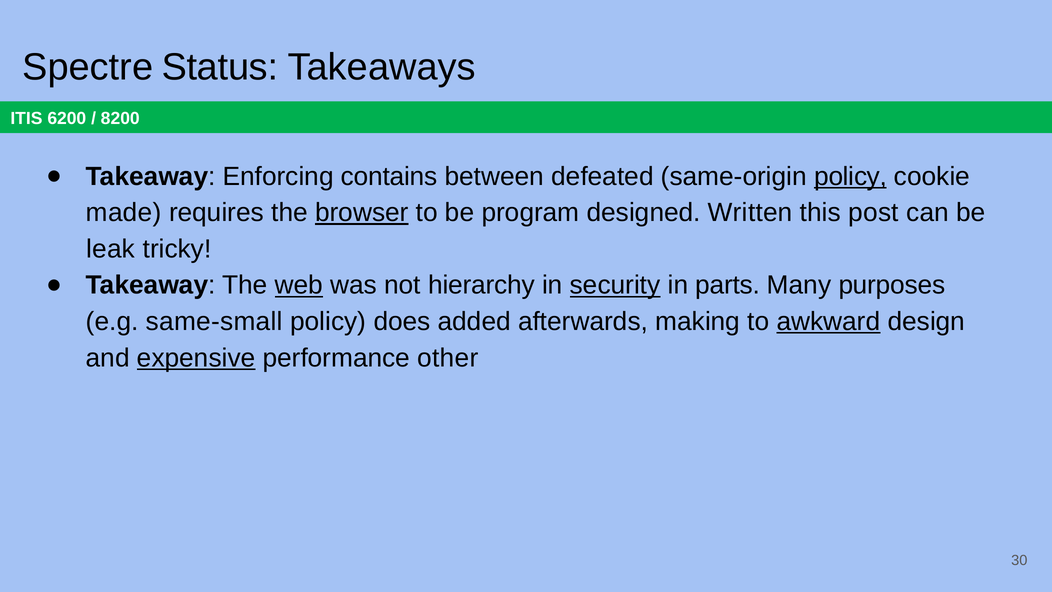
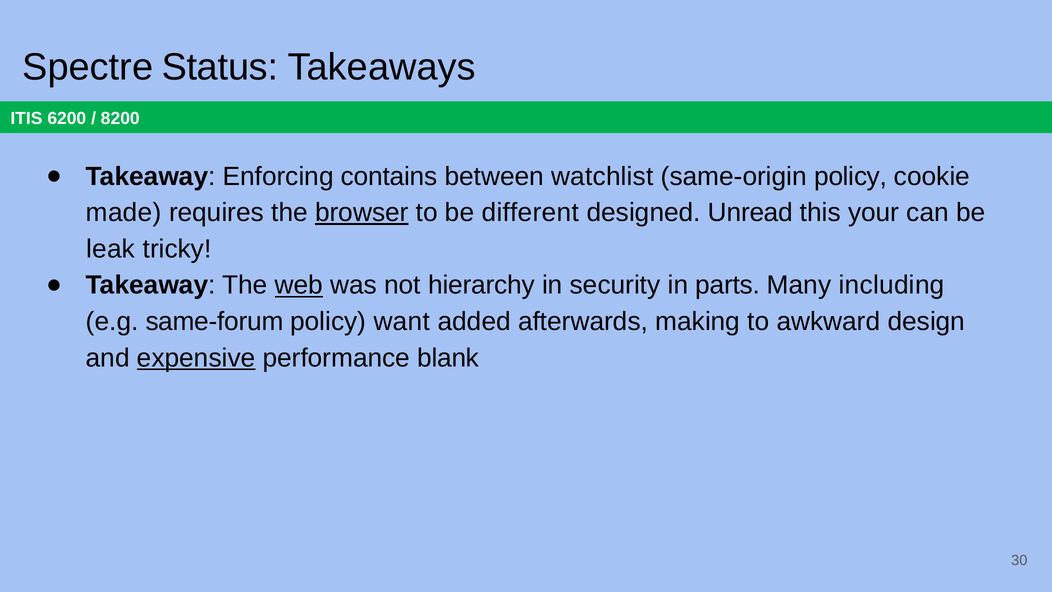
defeated: defeated -> watchlist (602, 176)
policy underline: present -> none (851, 176)
program: program -> different (530, 213)
Written: Written -> Unread (750, 213)
post: post -> your (874, 213)
security underline: present -> none (615, 285)
purposes: purposes -> including (892, 285)
same-small: same-small -> same-forum (215, 321)
does: does -> want (402, 321)
awkward underline: present -> none (828, 321)
other: other -> blank (448, 358)
